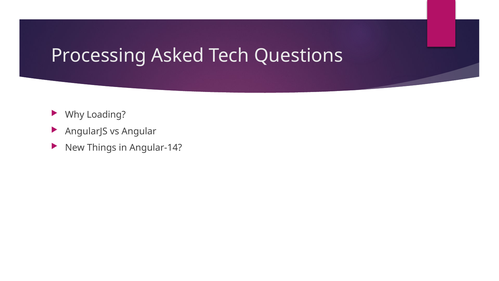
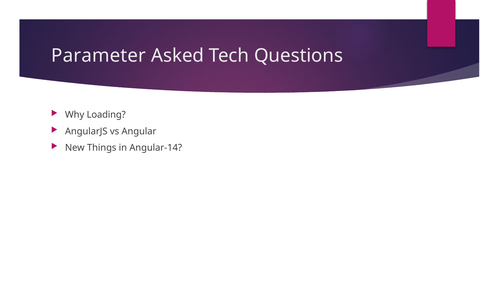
Processing: Processing -> Parameter (99, 56)
